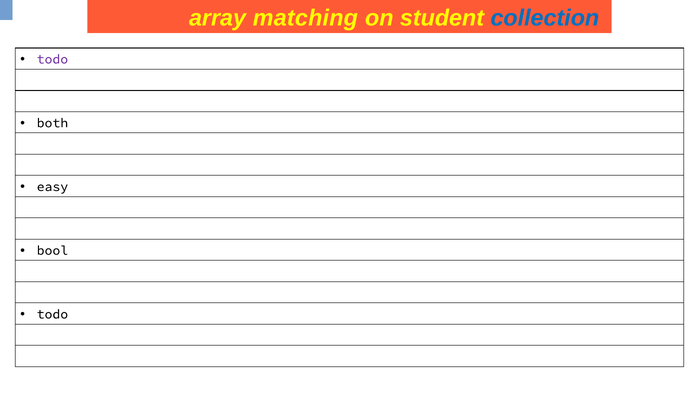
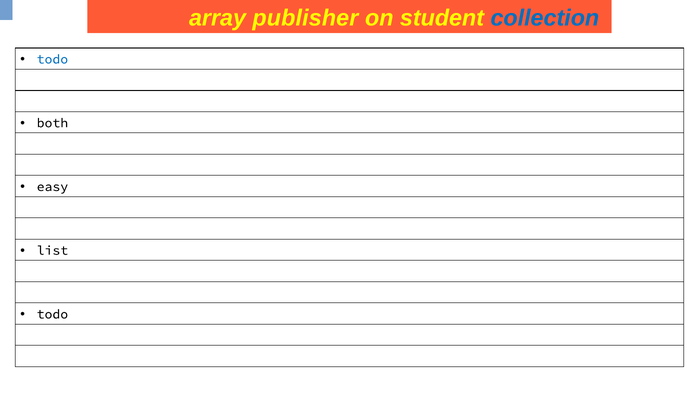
matching: matching -> publisher (305, 18)
todo colour: purple -> blue (52, 59)
bool: bool -> list (52, 251)
